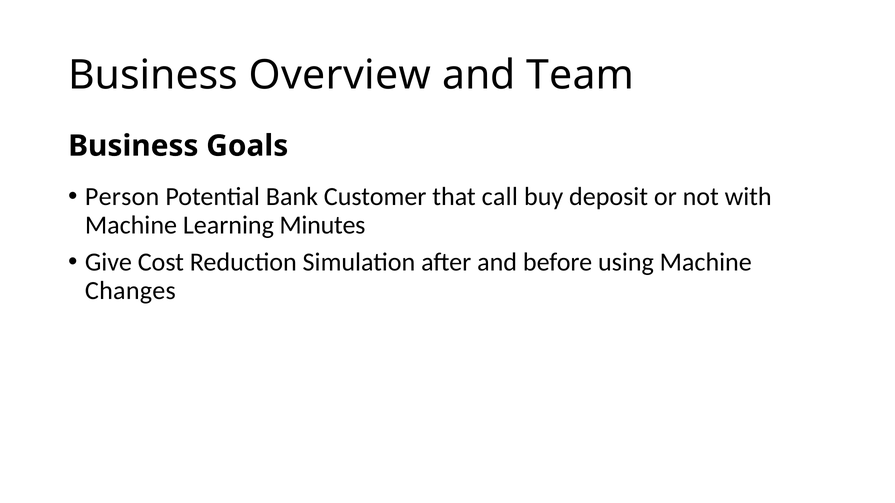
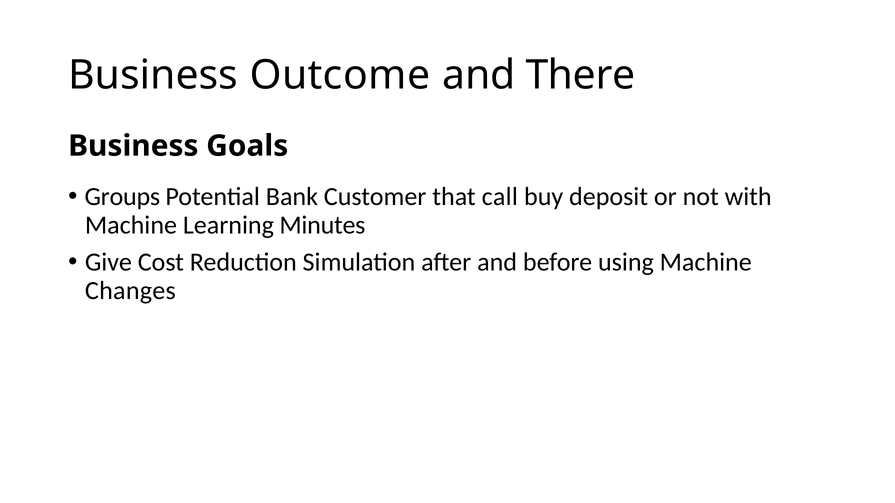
Overview: Overview -> Outcome (340, 75)
Team: Team -> There (580, 75)
Person: Person -> Groups (122, 197)
